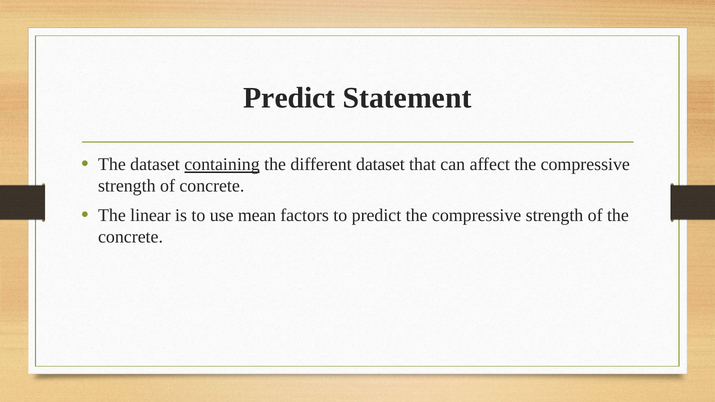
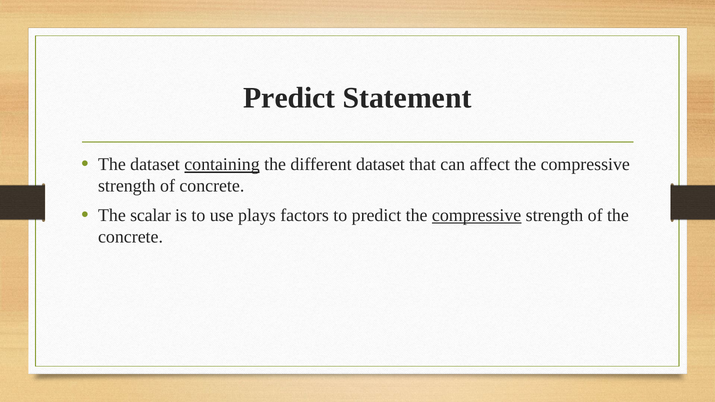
linear: linear -> scalar (151, 216)
mean: mean -> plays (257, 216)
compressive underline: none -> present (477, 216)
